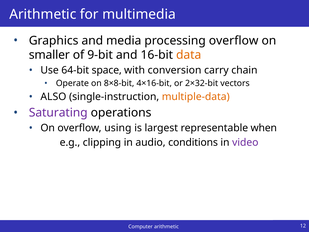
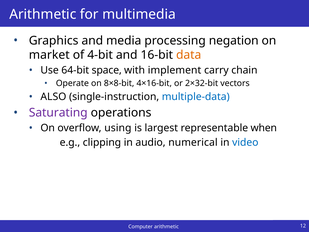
processing overflow: overflow -> negation (234, 40)
smaller: smaller -> market (49, 55)
9-bit: 9-bit -> 4-bit (100, 55)
conversion: conversion -> implement (175, 70)
multiple-data colour: orange -> blue (196, 97)
conditions: conditions -> numerical (193, 142)
video colour: purple -> blue (245, 142)
